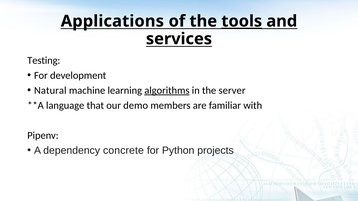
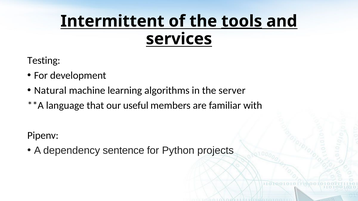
Applications: Applications -> Intermittent (112, 21)
algorithms underline: present -> none (167, 91)
demo: demo -> useful (136, 106)
concrete: concrete -> sentence (124, 151)
